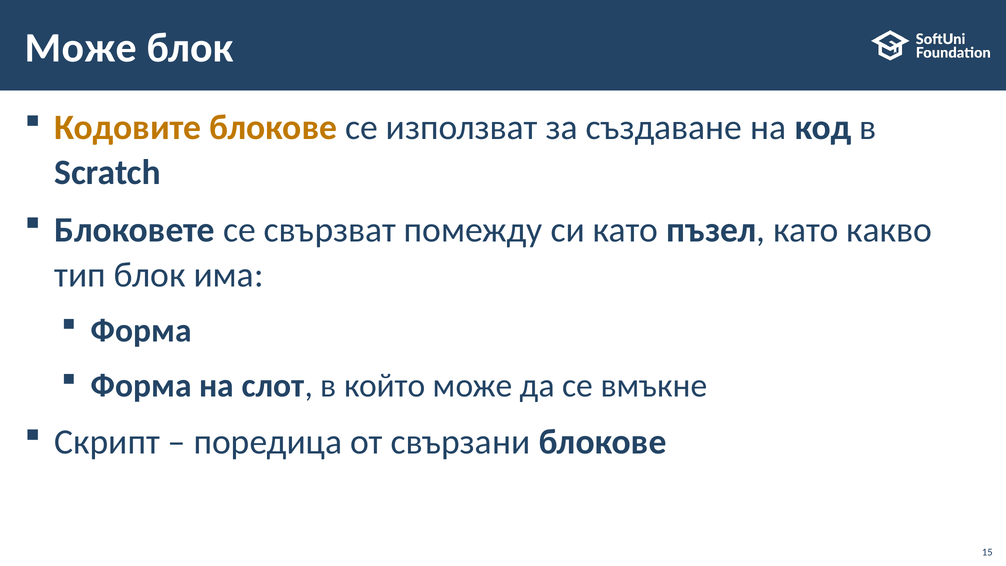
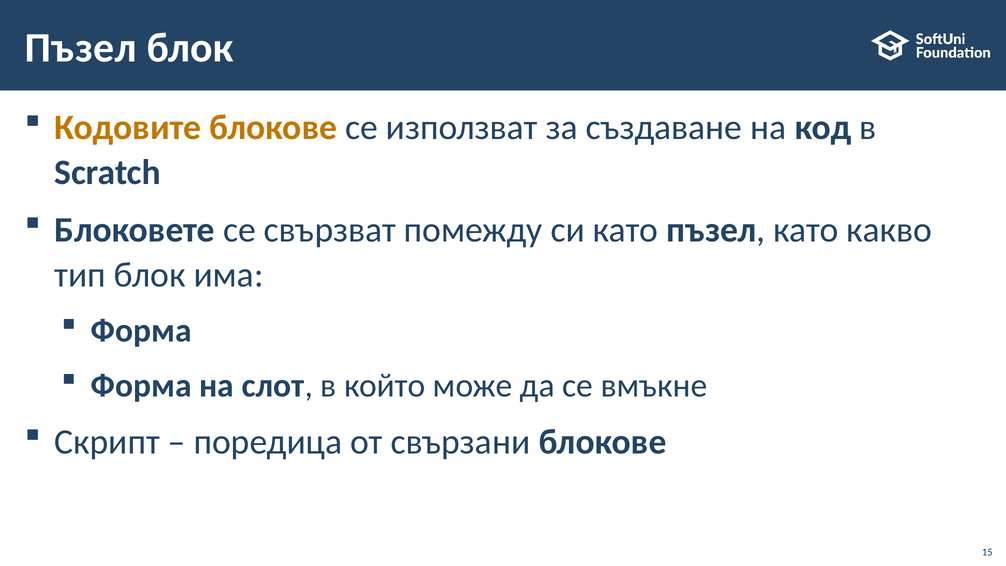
Може: Може -> Пъзел (81, 48)
